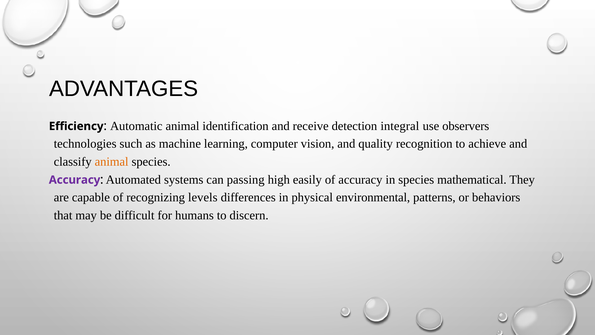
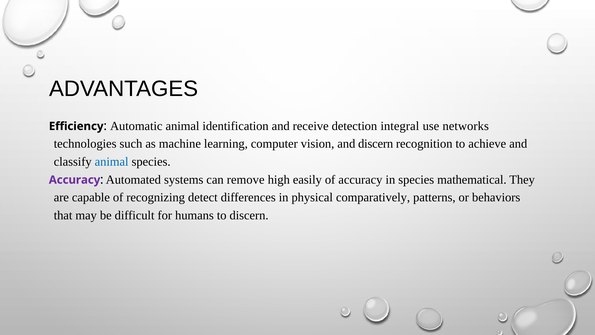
observers: observers -> networks (466, 126)
and quality: quality -> discern (376, 144)
animal colour: orange -> blue (112, 162)
passing: passing -> remove (246, 179)
levels: levels -> detect (203, 197)
environmental: environmental -> comparatively (373, 197)
